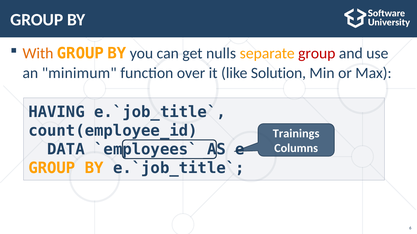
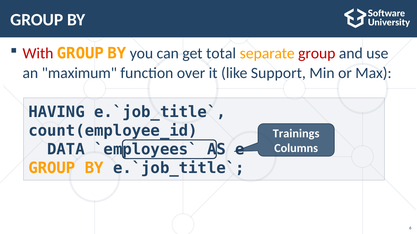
With colour: orange -> red (38, 54)
nulls: nulls -> total (221, 54)
minimum: minimum -> maximum (79, 73)
Solution: Solution -> Support (278, 73)
